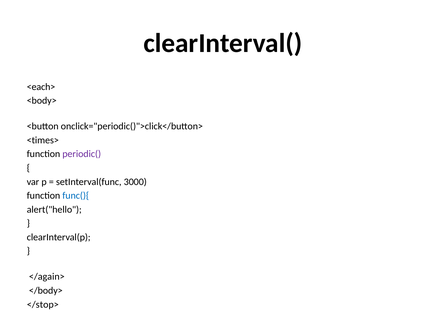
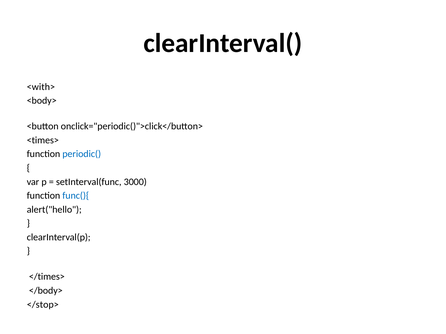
<each>: <each> -> <with> (41, 87)
periodic( colour: purple -> blue (82, 154)
</again>: </again> -> </times> (47, 277)
